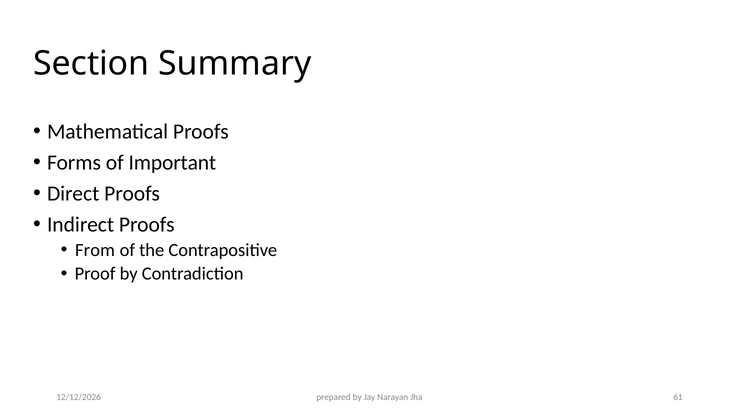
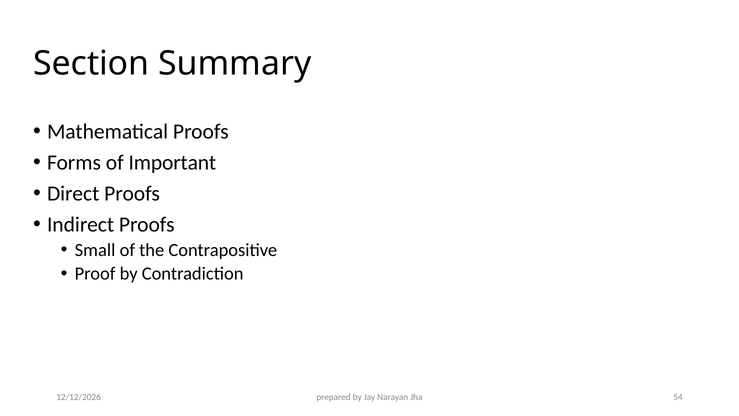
From: From -> Small (95, 250)
61: 61 -> 54 (678, 397)
